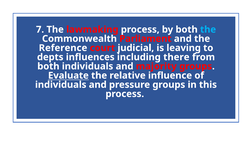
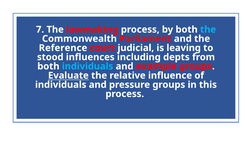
depts: depts -> stood (50, 57)
there: there -> depts (176, 57)
individuals colour: white -> light blue (88, 66)
majority: majority -> example (156, 66)
